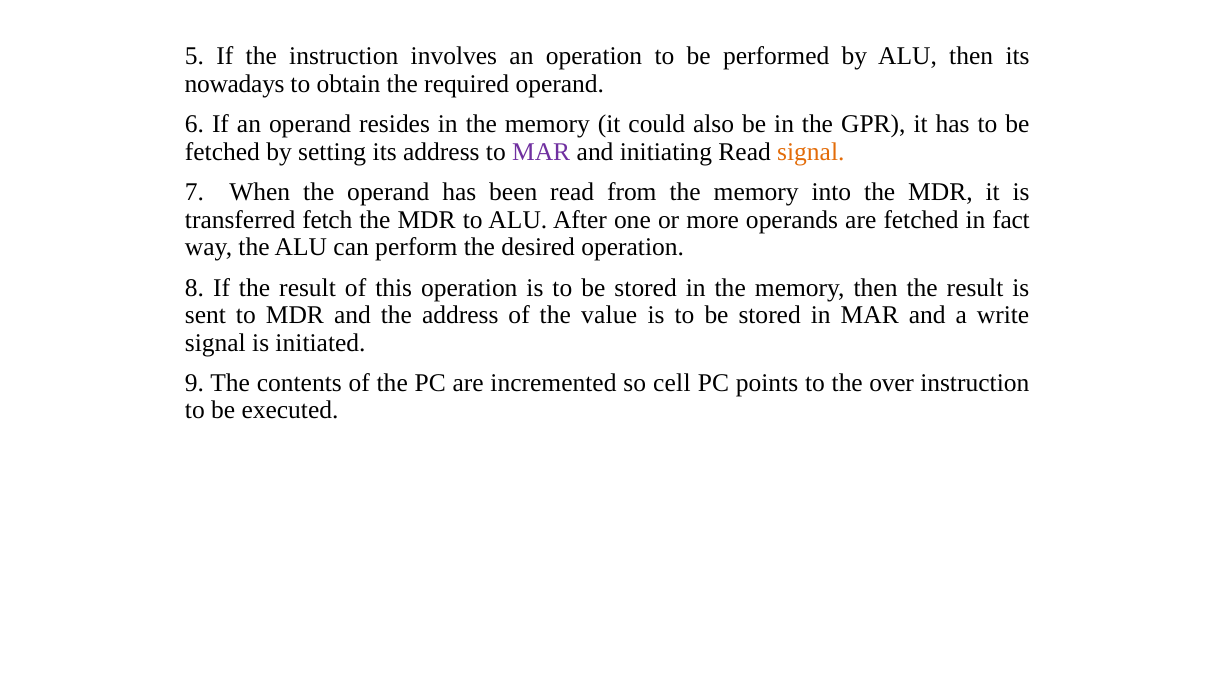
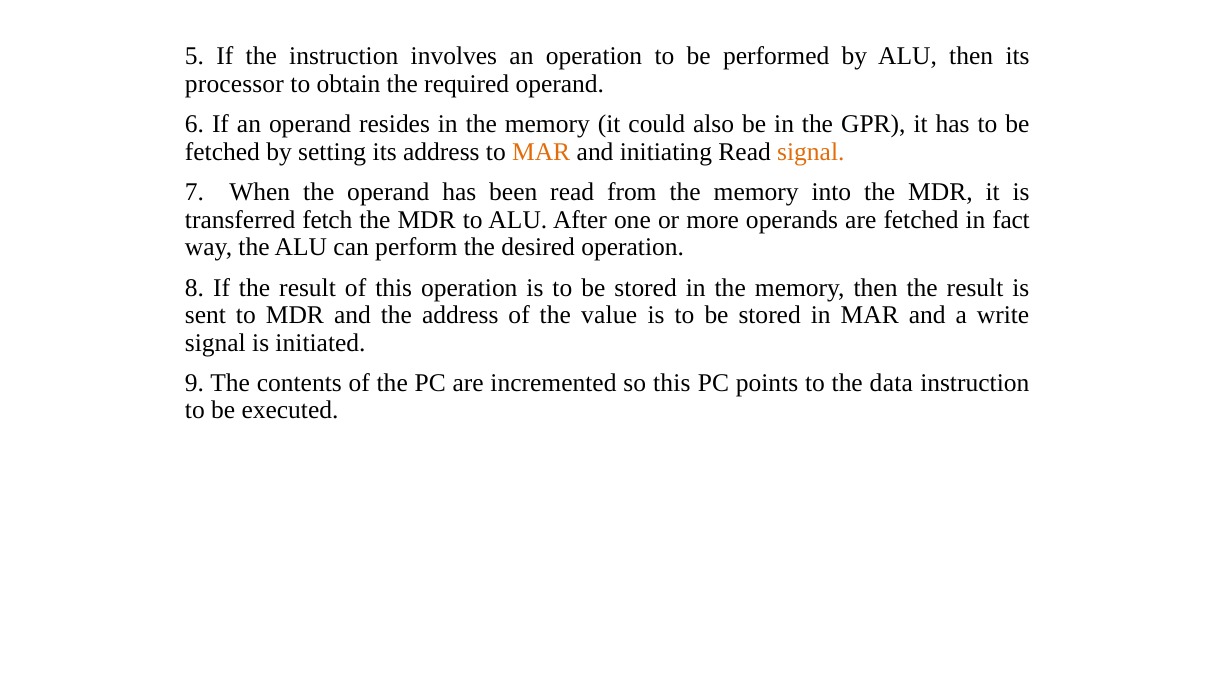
nowadays: nowadays -> processor (234, 84)
MAR colour: purple -> orange (541, 152)
so cell: cell -> this (672, 383)
over: over -> data (891, 383)
